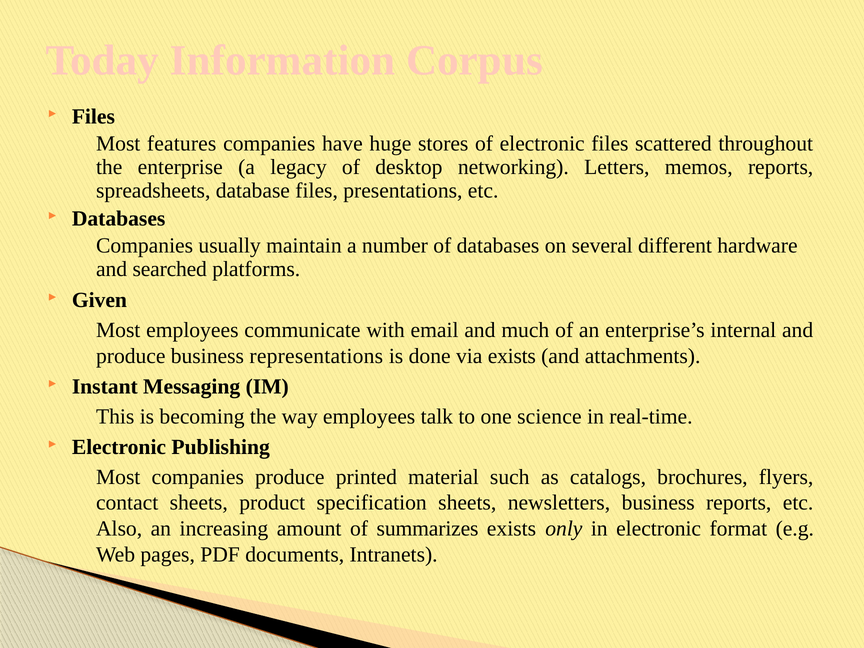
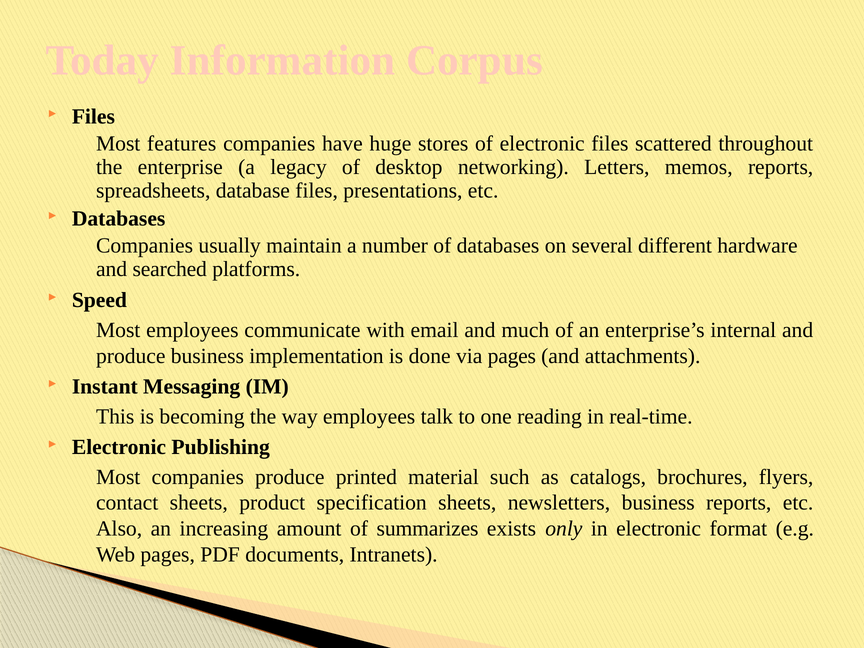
Given: Given -> Speed (99, 300)
representations: representations -> implementation (316, 356)
via exists: exists -> pages (512, 356)
science: science -> reading (549, 416)
